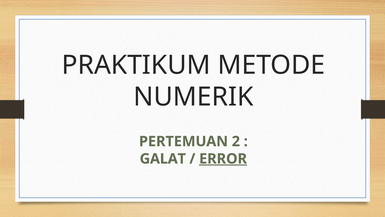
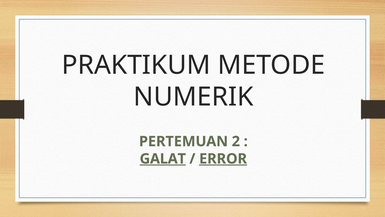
GALAT underline: none -> present (163, 158)
